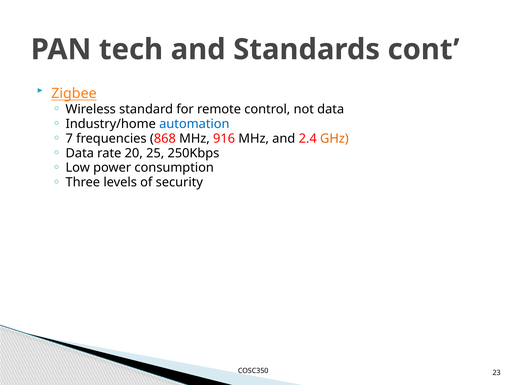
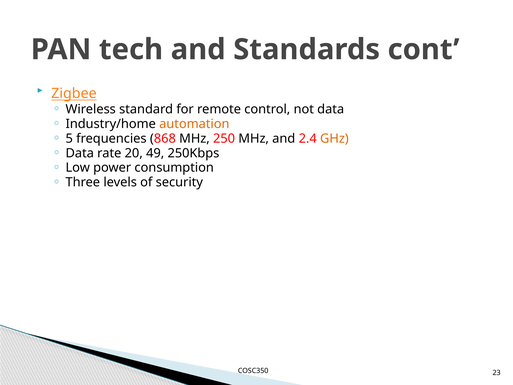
automation colour: blue -> orange (194, 124)
7: 7 -> 5 (69, 138)
916: 916 -> 250 (224, 138)
25: 25 -> 49 (155, 153)
